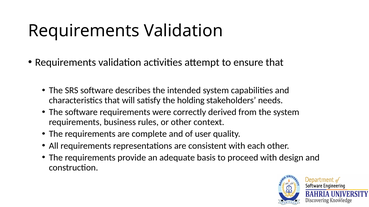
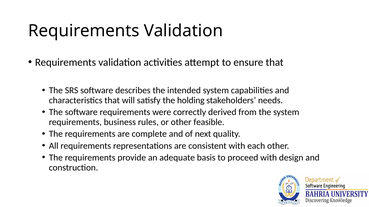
context: context -> feasible (209, 122)
user: user -> next (203, 134)
